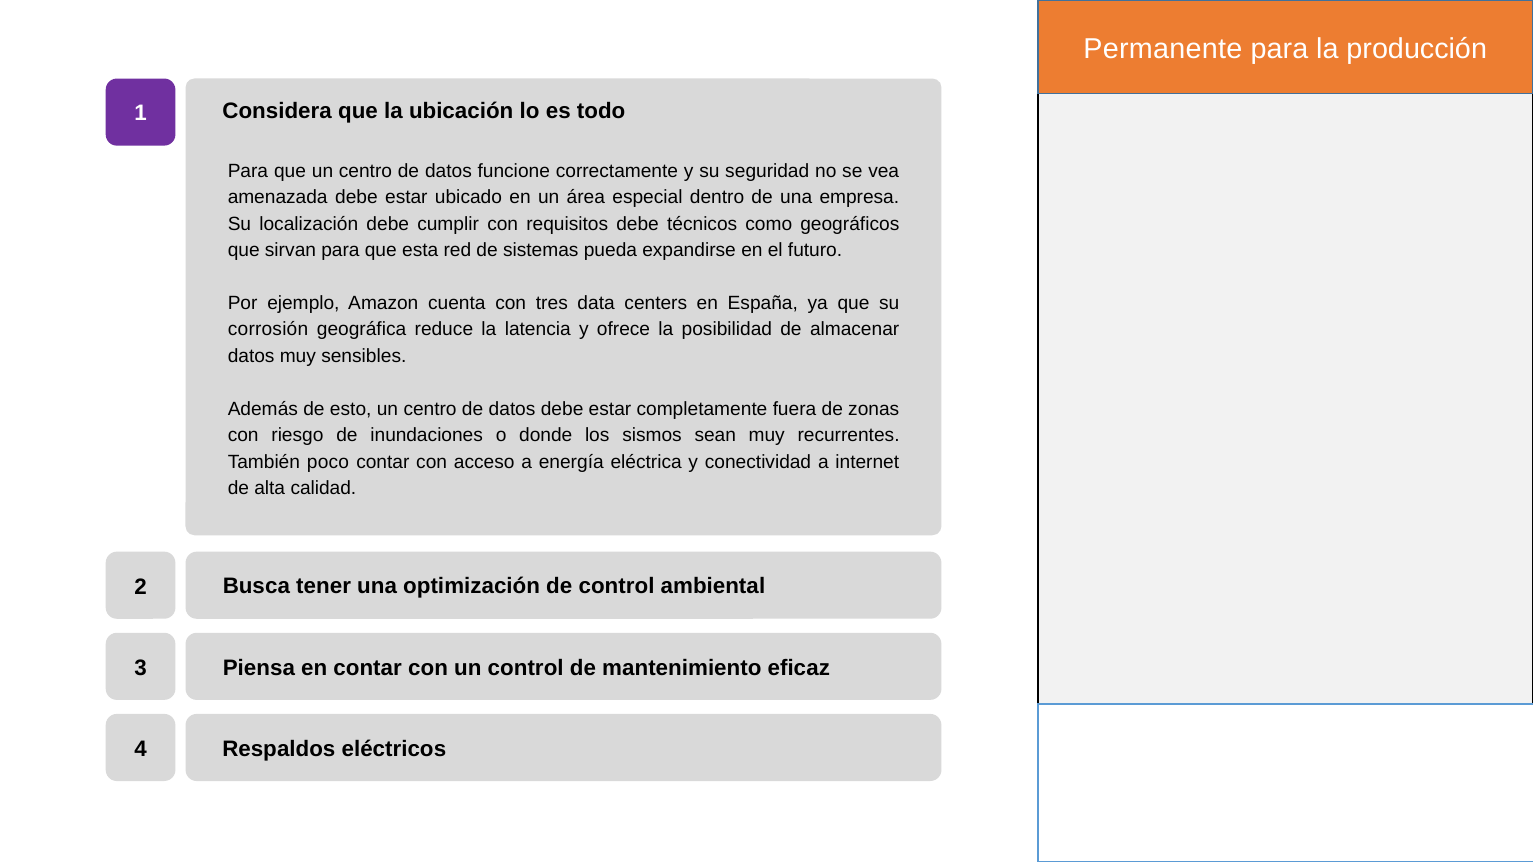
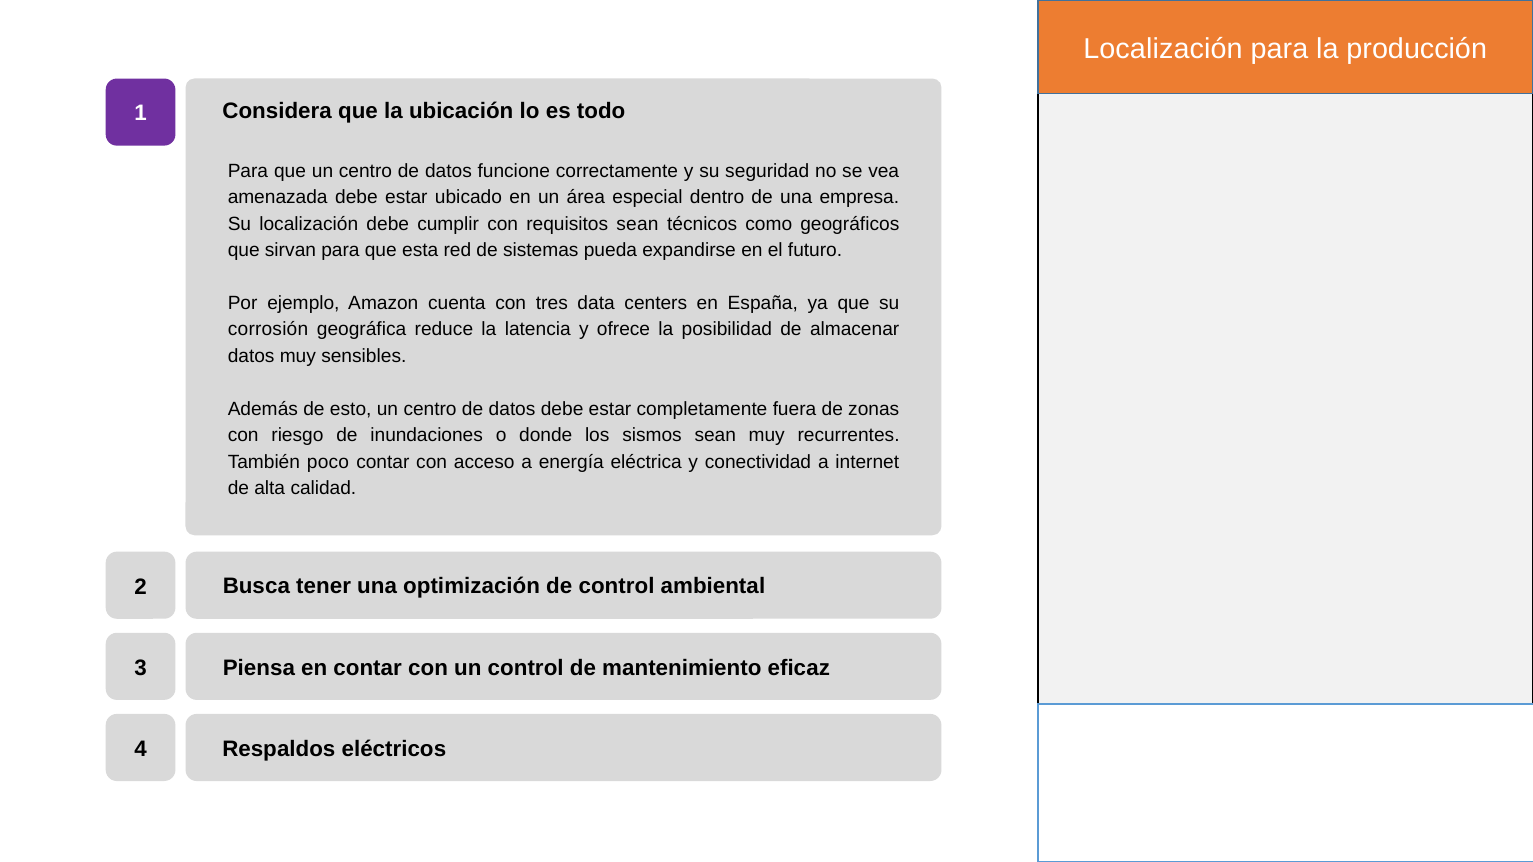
Permanente: Permanente -> Localización (1163, 49)
requisitos debe: debe -> sean (637, 224)
